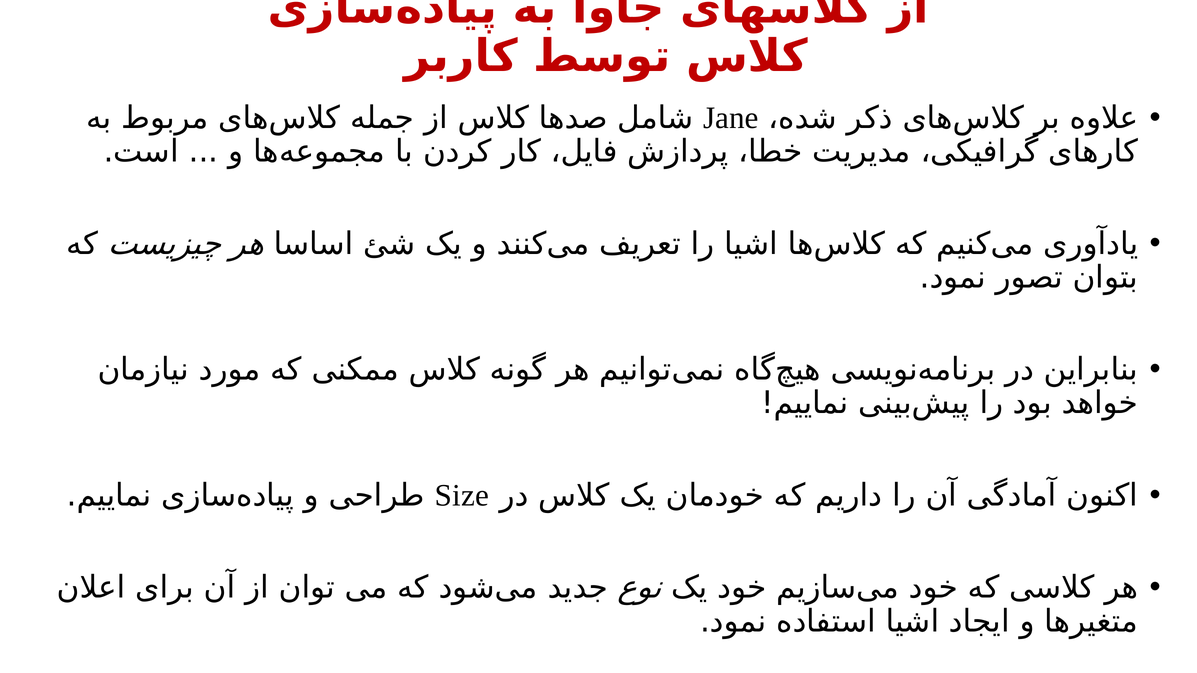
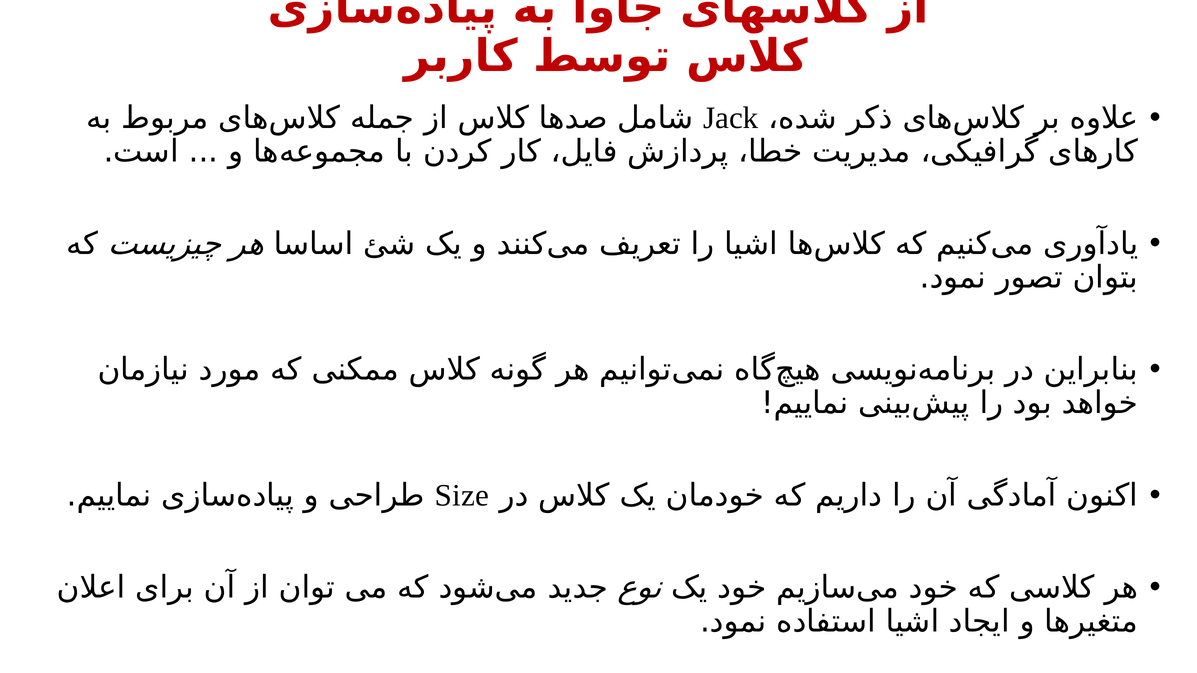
Jane: Jane -> Jack (731, 118)
